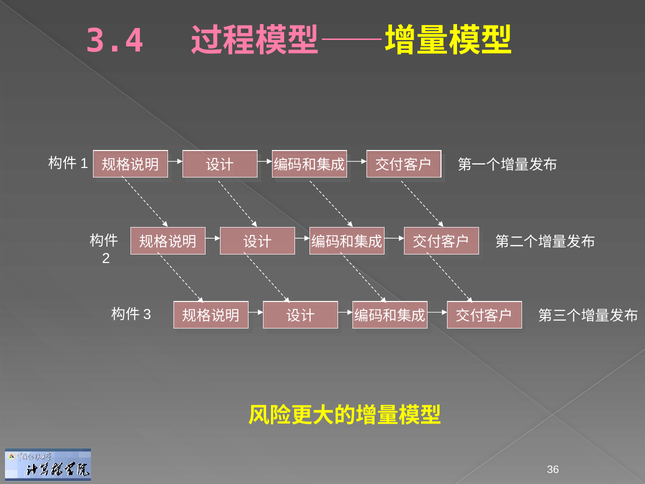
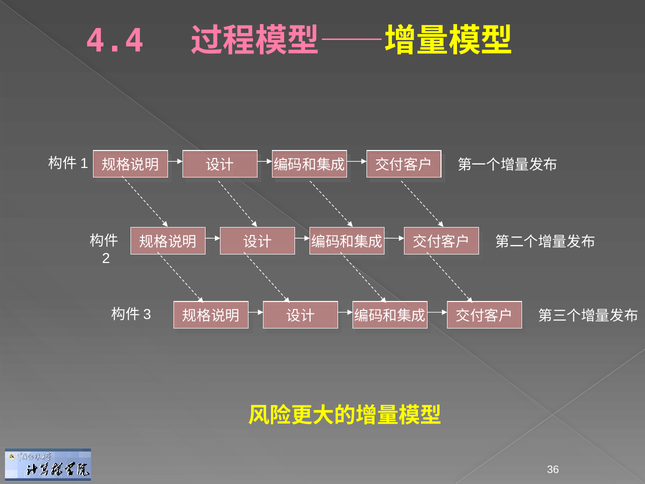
3.4: 3.4 -> 4.4 (115, 41)
